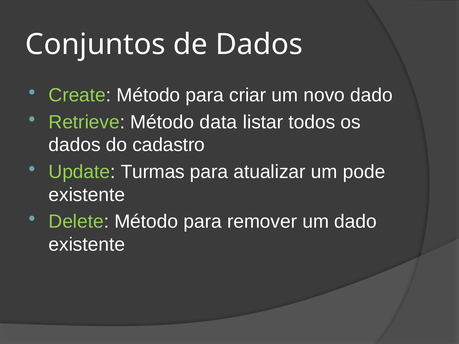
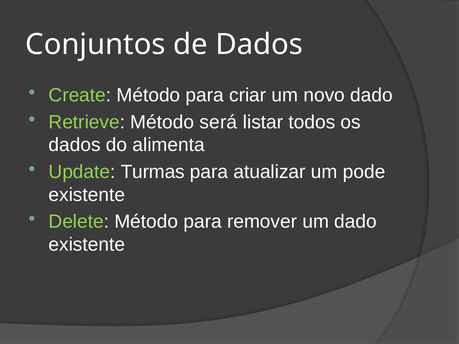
data: data -> será (218, 122)
cadastro: cadastro -> alimenta (169, 145)
